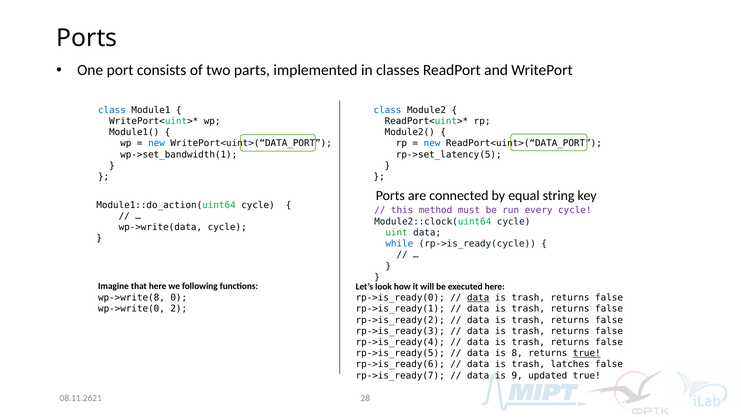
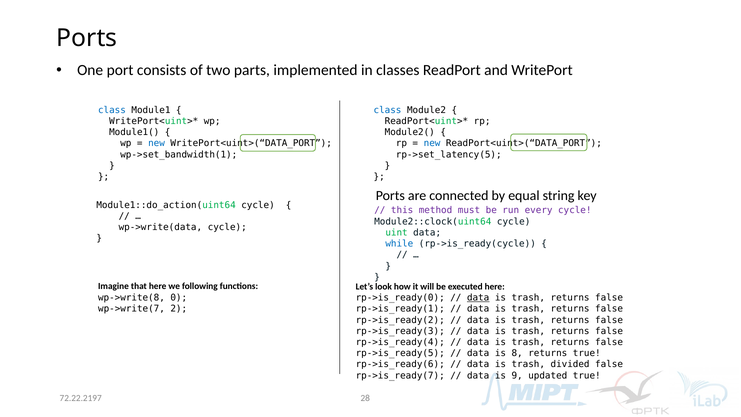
wp->write(0: wp->write(0 -> wp->write(7 (131, 309)
true underline: present -> none (587, 353)
latches: latches -> divided (570, 364)
08.11.2621: 08.11.2621 -> 72.22.2197 (81, 398)
